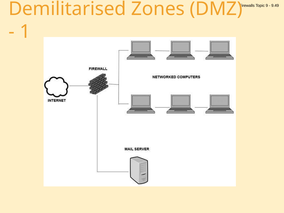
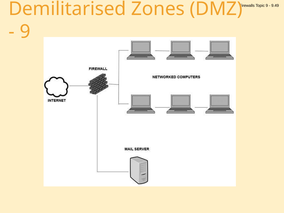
1: 1 -> 9 (25, 32)
